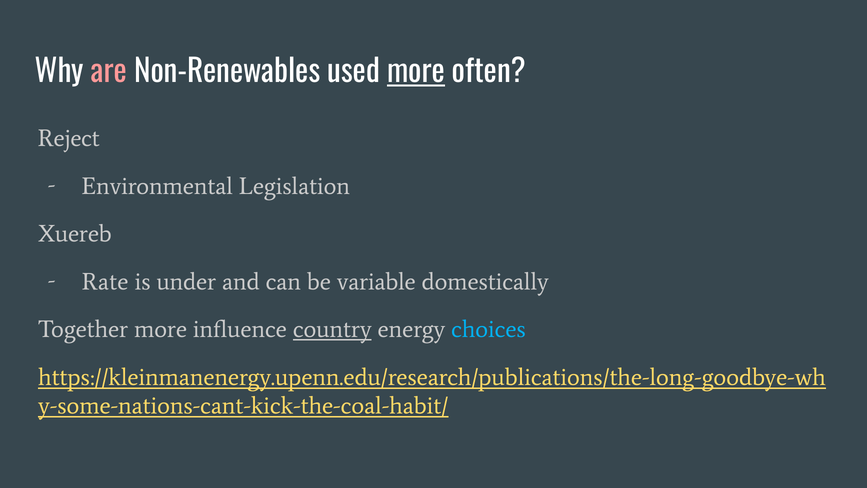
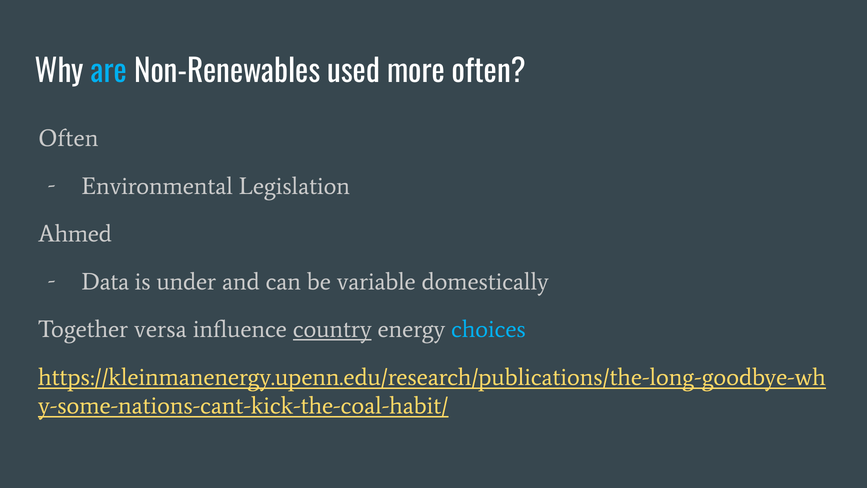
are colour: pink -> light blue (109, 72)
more underline: present -> none (416, 72)
Reject: Reject -> Often (68, 138)
Xuereb: Xuereb -> Ahmed (75, 234)
Rate: Rate -> Data (105, 282)
Together more: more -> versa (160, 329)
